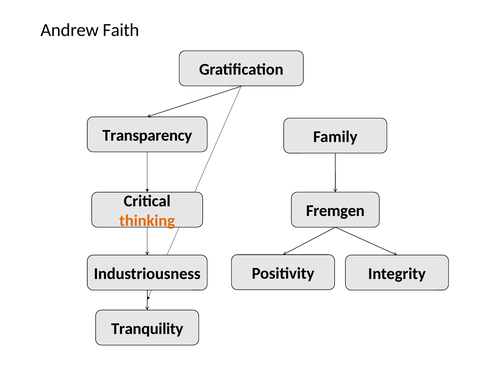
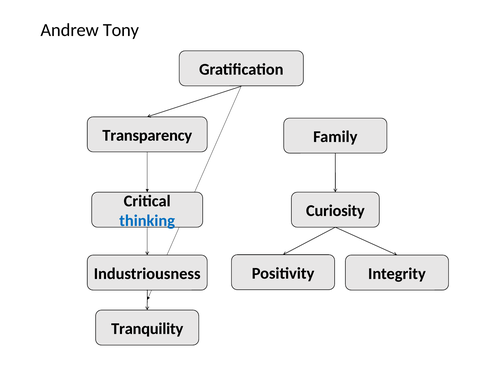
Faith: Faith -> Tony (121, 30)
Fremgen: Fremgen -> Curiosity (335, 210)
thinking colour: orange -> blue (147, 220)
